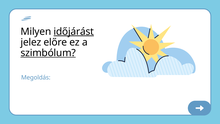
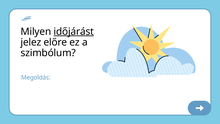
szimbólum underline: present -> none (48, 53)
